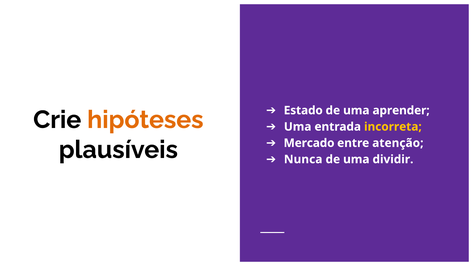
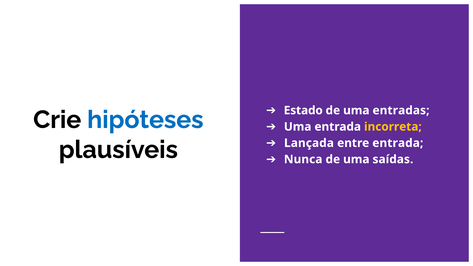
aprender: aprender -> entradas (401, 110)
hipóteses colour: orange -> blue (145, 120)
Mercado: Mercado -> Lançada (309, 143)
entre atenção: atenção -> entrada (398, 143)
dividir: dividir -> saídas (393, 159)
